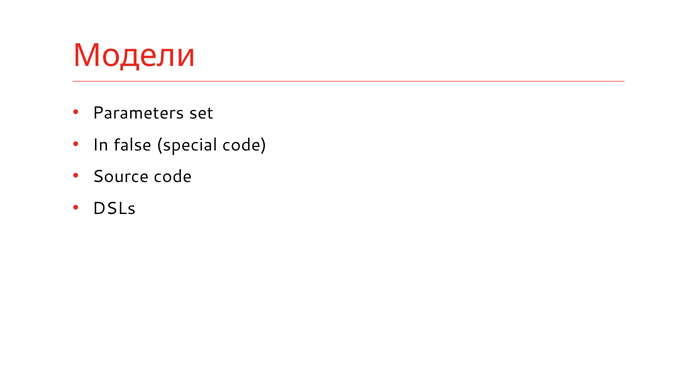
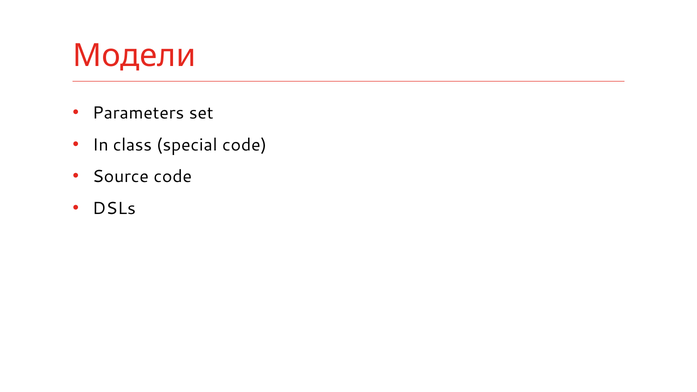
false: false -> class (132, 145)
